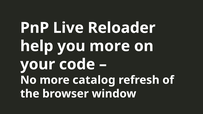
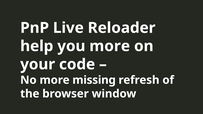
catalog: catalog -> missing (94, 80)
